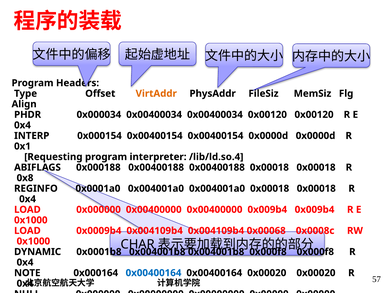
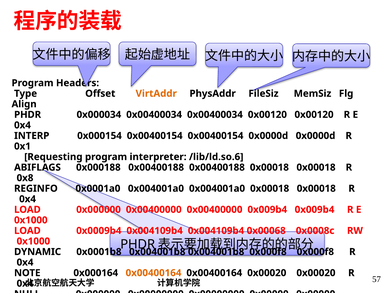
/lib/ld.so.4: /lib/ld.so.4 -> /lib/ld.so.6 (216, 157)
CHAR: CHAR -> PHDR (138, 244)
0x00400164 colour: blue -> orange (154, 272)
